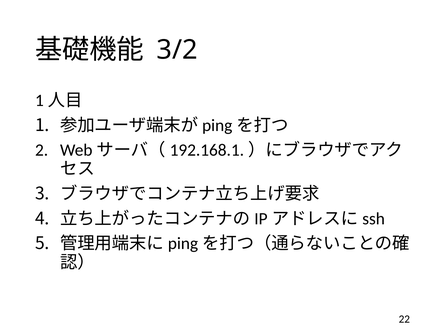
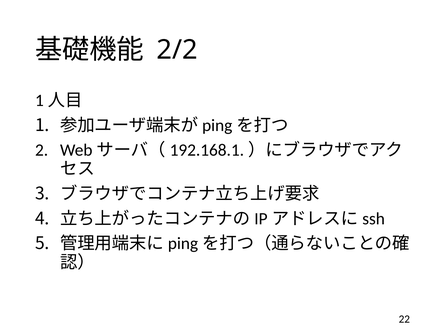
3/2: 3/2 -> 2/2 (177, 50)
